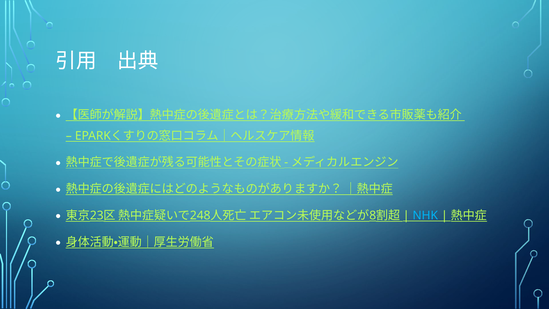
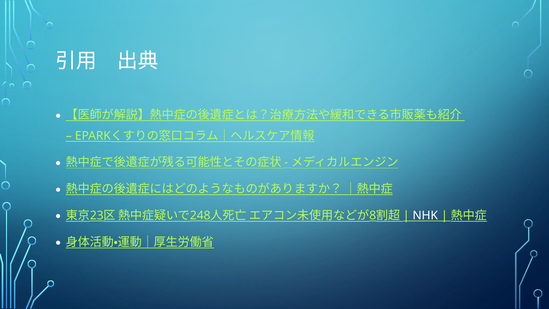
NHK colour: light blue -> white (425, 215)
